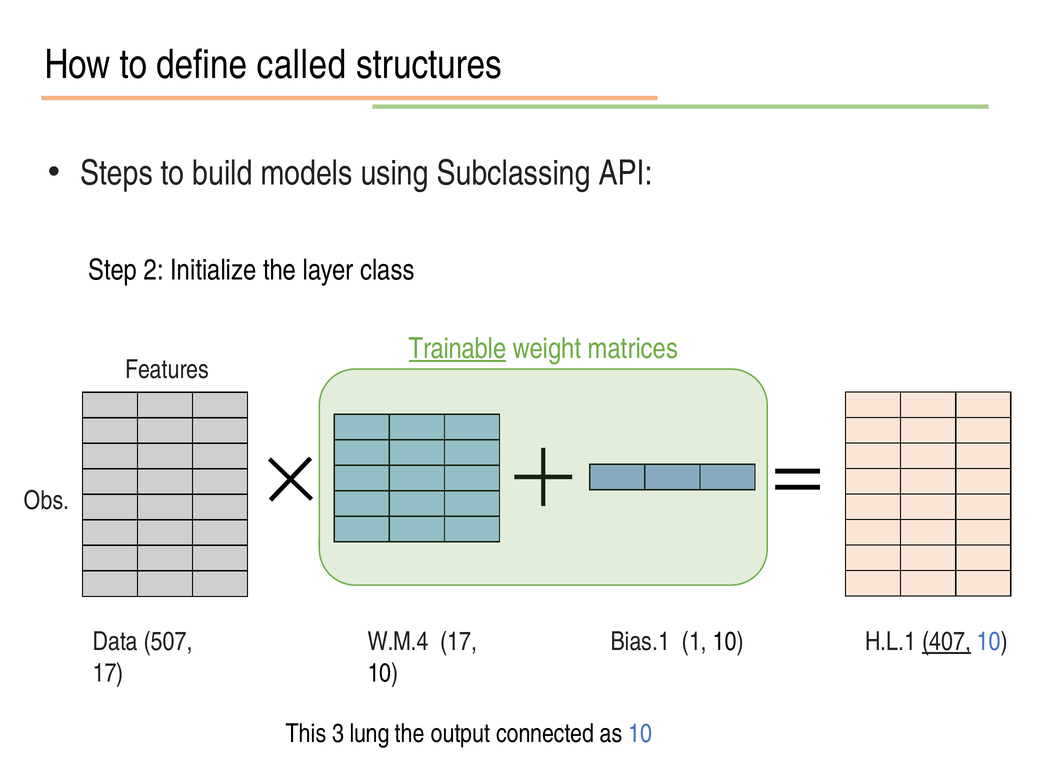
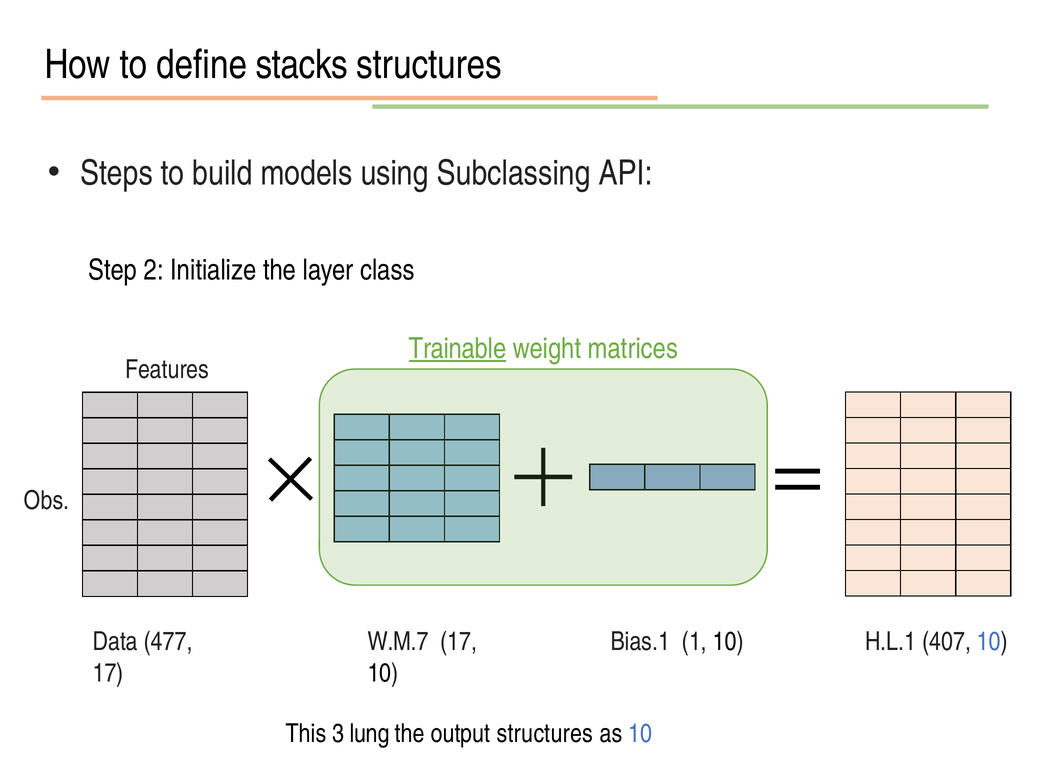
called: called -> stacks (302, 65)
507: 507 -> 477 (168, 642)
W.M.4: W.M.4 -> W.M.7 (398, 642)
407 underline: present -> none (947, 642)
output connected: connected -> structures (545, 733)
